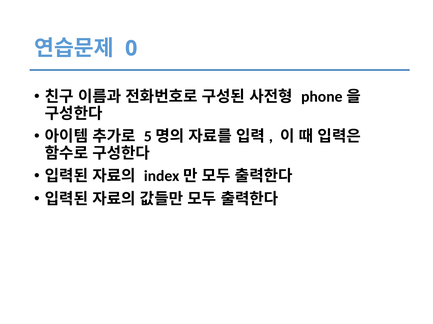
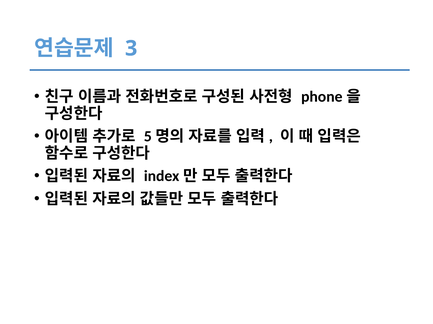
0: 0 -> 3 (131, 49)
